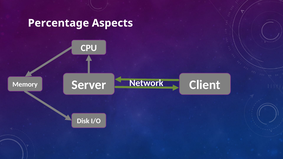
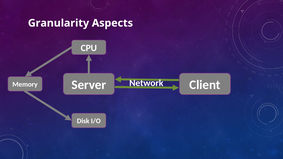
Percentage: Percentage -> Granularity (59, 23)
